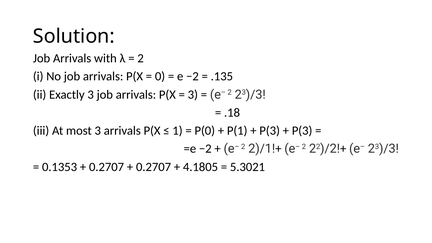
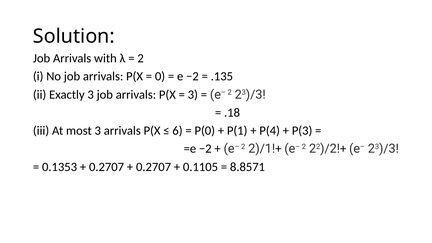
1: 1 -> 6 (177, 131)
P(3: P(3 -> P(4 (270, 131)
4.1805: 4.1805 -> 0.1105 (200, 167)
5.3021: 5.3021 -> 8.8571 (247, 167)
